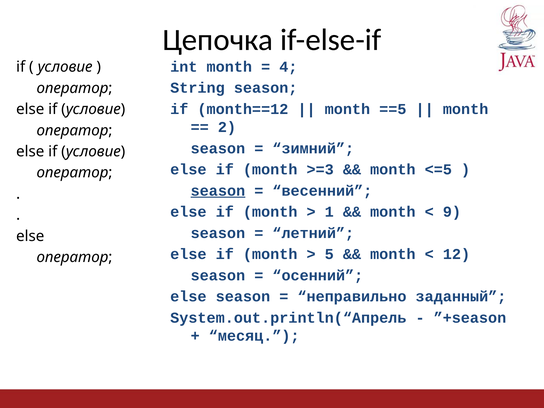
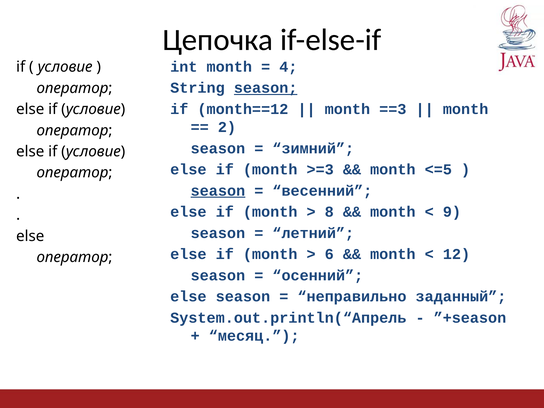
season underline: none -> present (266, 88)
==5: ==5 -> ==3 (393, 109)
1: 1 -> 8 (329, 212)
5: 5 -> 6 (329, 254)
